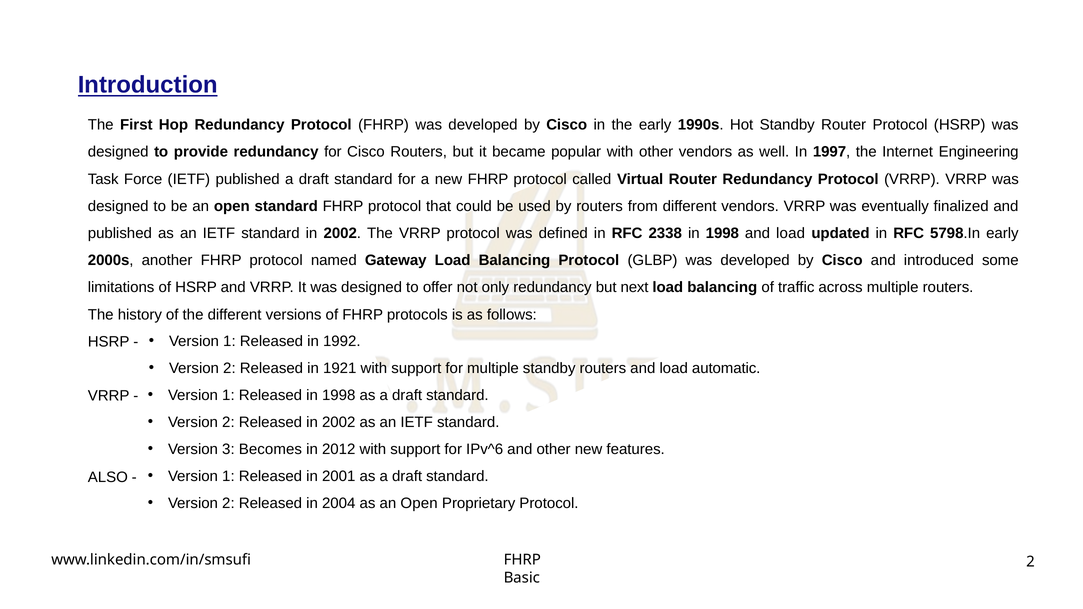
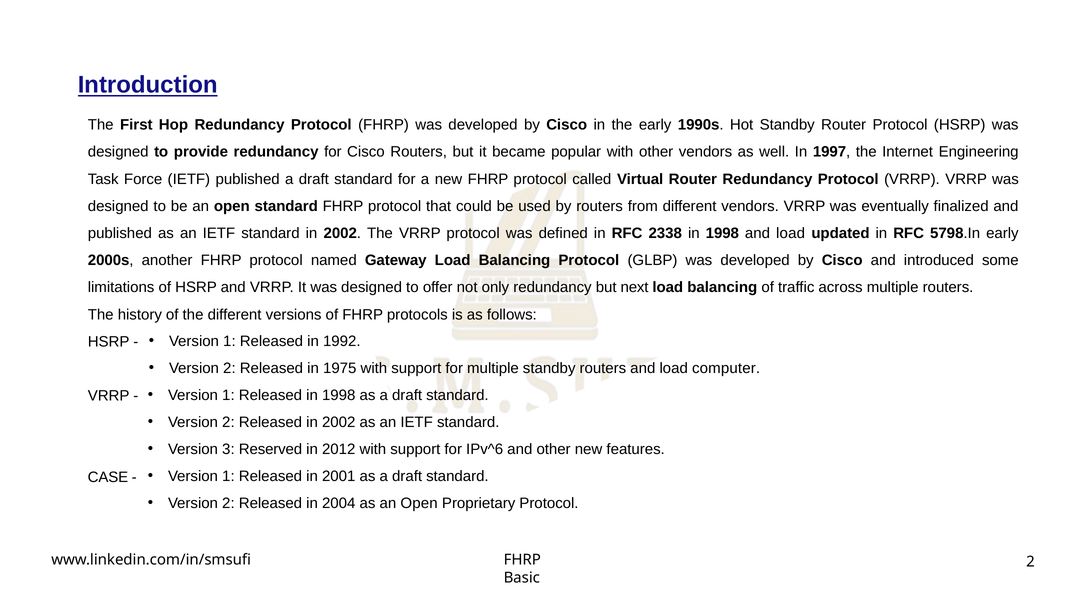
1921: 1921 -> 1975 (340, 368)
automatic: automatic -> computer (726, 368)
Becomes: Becomes -> Reserved (271, 449)
ALSO: ALSO -> CASE (108, 477)
